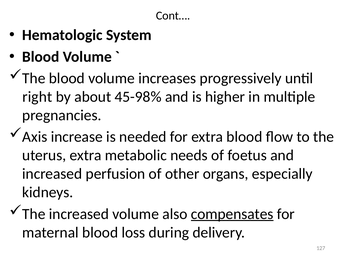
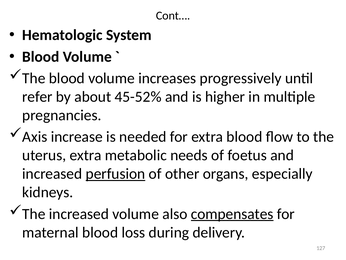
right: right -> refer (37, 97)
45-98%: 45-98% -> 45-52% (138, 97)
perfusion underline: none -> present (115, 174)
